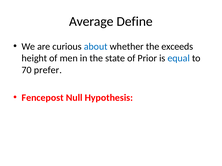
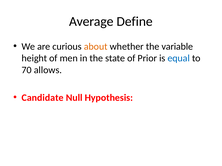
about colour: blue -> orange (96, 47)
exceeds: exceeds -> variable (177, 47)
prefer: prefer -> allows (48, 70)
Fencepost: Fencepost -> Candidate (43, 98)
